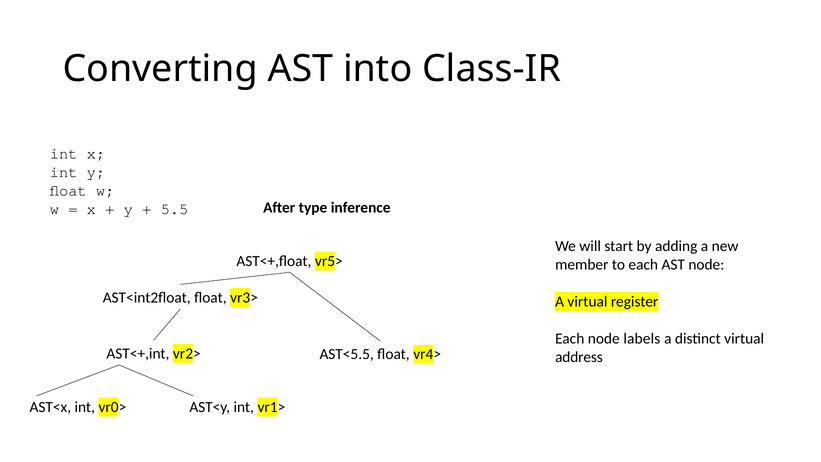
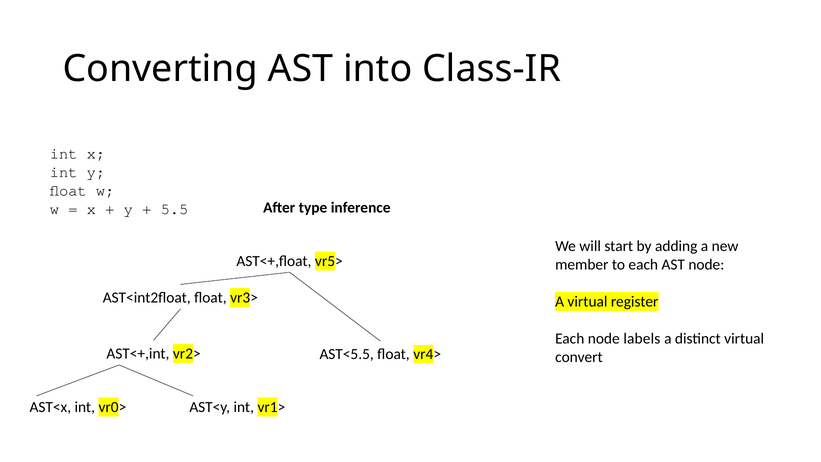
address: address -> convert (579, 357)
